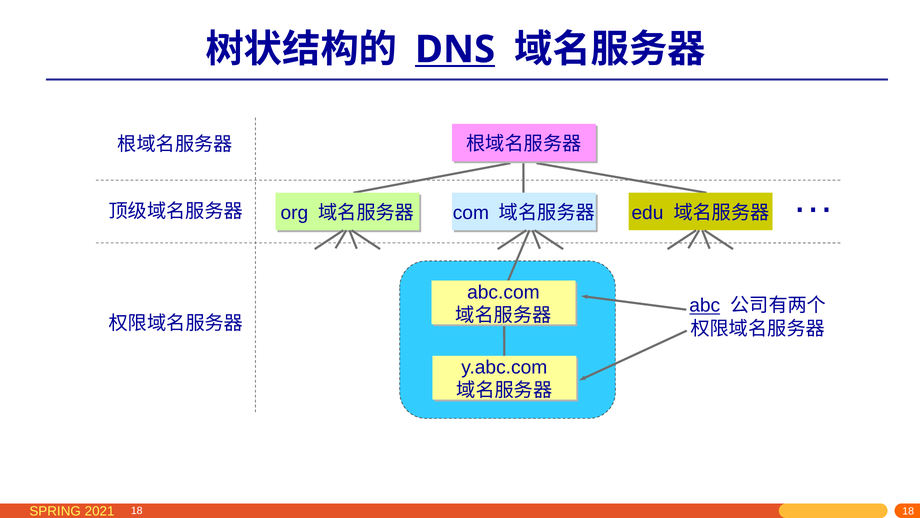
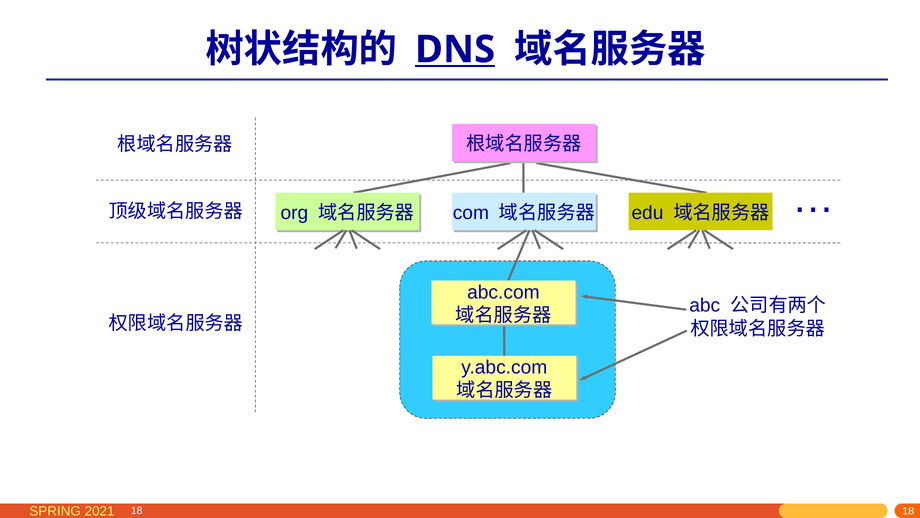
abc underline: present -> none (705, 305)
